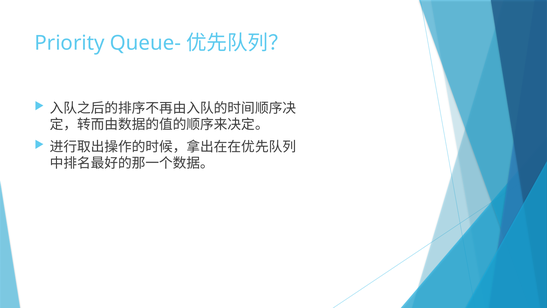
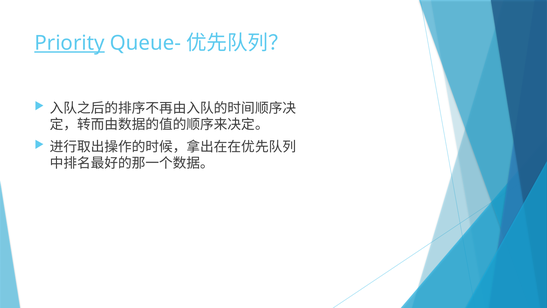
Priority underline: none -> present (70, 43)
